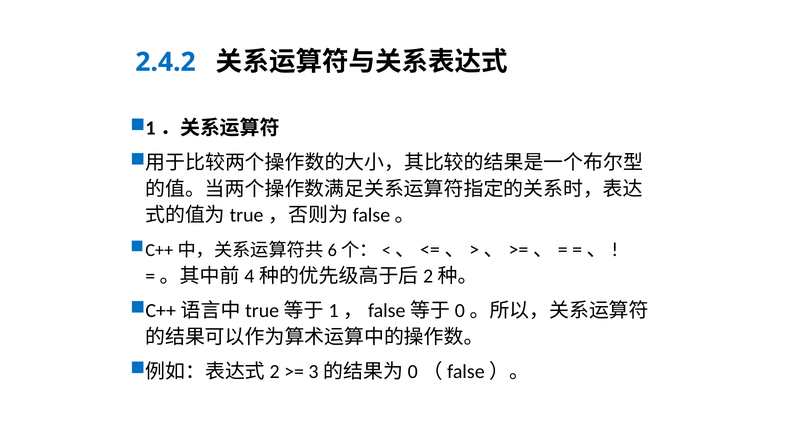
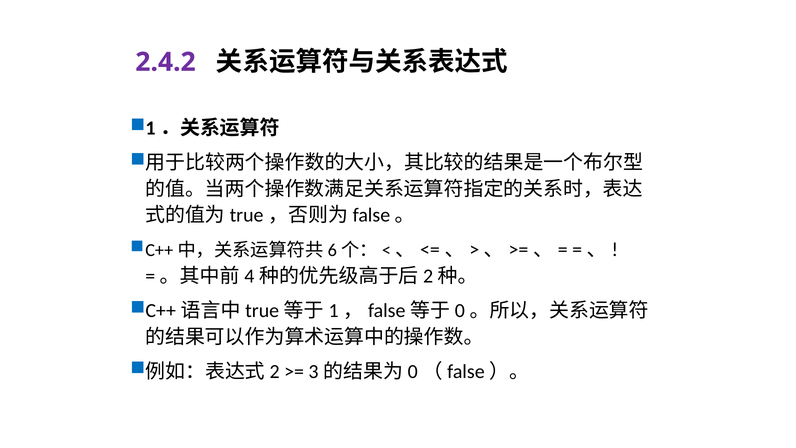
2.4.2 colour: blue -> purple (166, 62)
